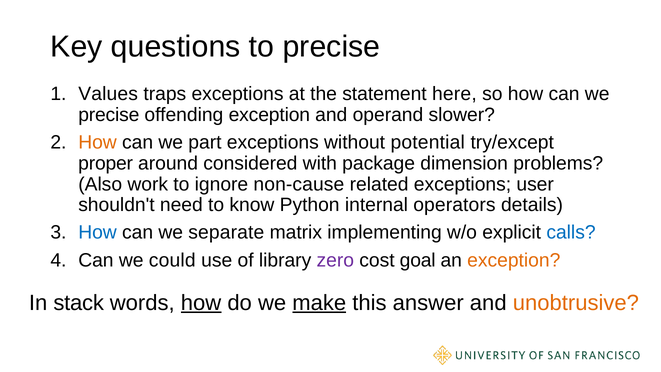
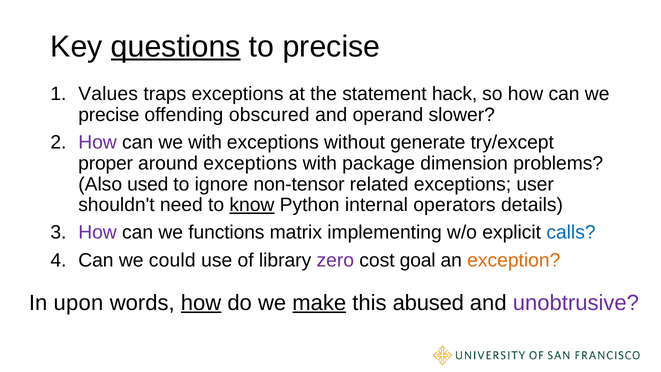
questions underline: none -> present (176, 46)
here: here -> hack (455, 94)
offending exception: exception -> obscured (269, 115)
How colour: orange -> purple (98, 142)
we part: part -> with (205, 142)
potential: potential -> generate (428, 142)
around considered: considered -> exceptions (250, 163)
work: work -> used (148, 184)
non-cause: non-cause -> non-tensor (299, 184)
know underline: none -> present (252, 205)
How colour: blue -> purple (98, 233)
separate: separate -> functions (226, 233)
stack: stack -> upon (78, 303)
answer: answer -> abused (428, 303)
unobtrusive colour: orange -> purple (576, 303)
